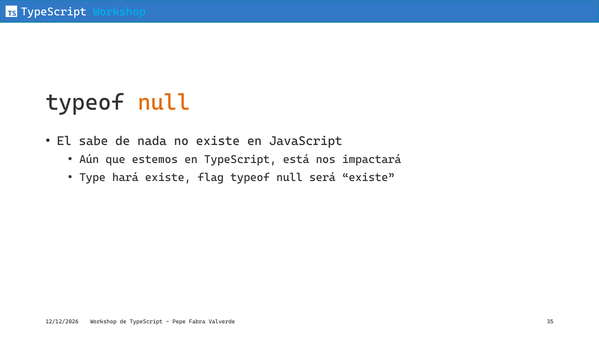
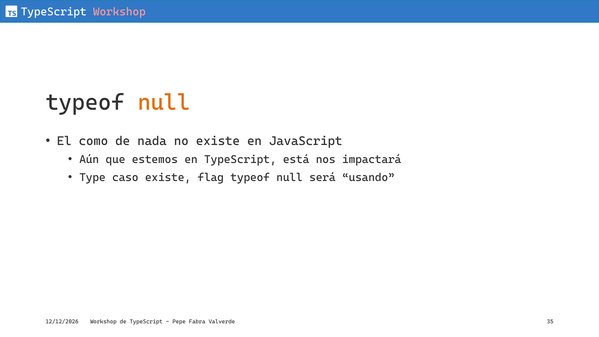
Workshop colour: light blue -> pink (119, 12)
sabe: sabe -> como (93, 141)
hará: hará -> caso (125, 177)
será existe: existe -> usando (368, 177)
